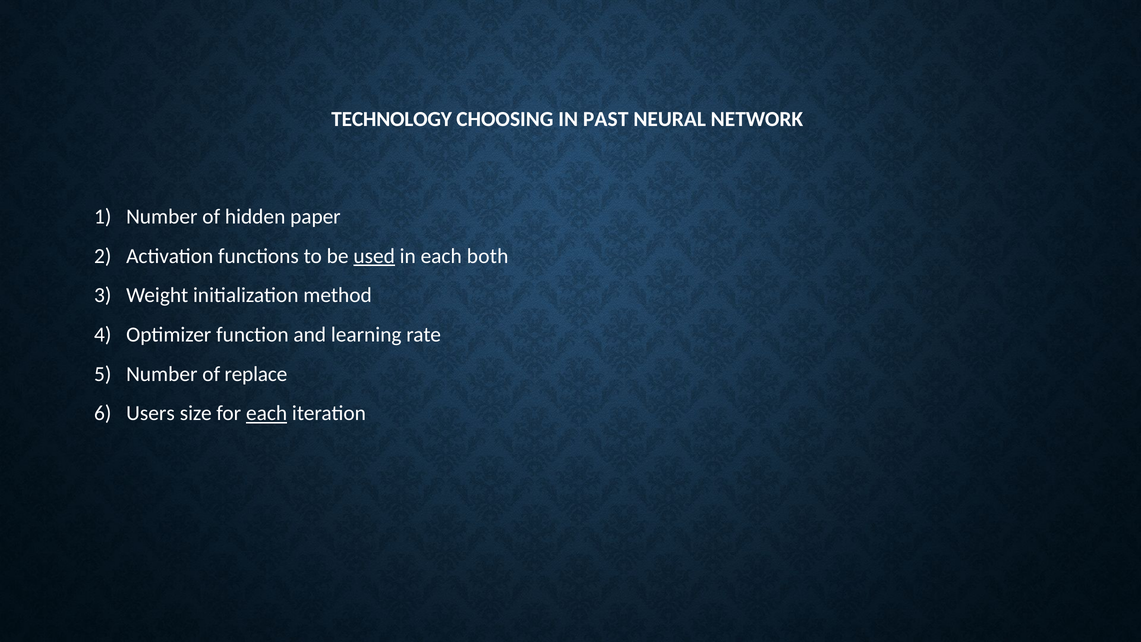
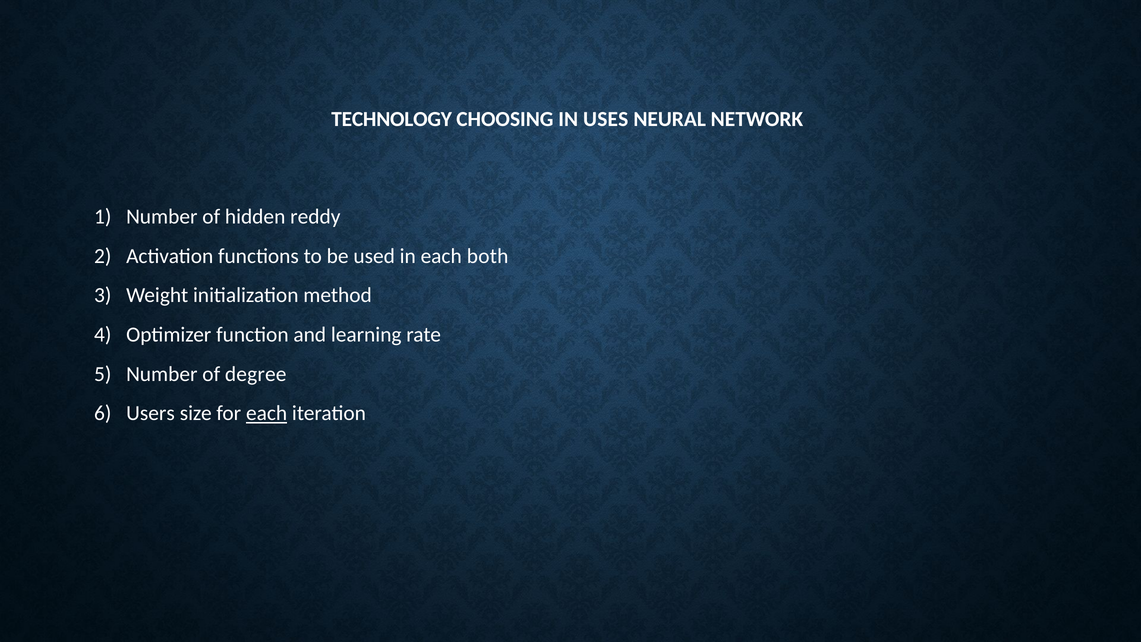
PAST: PAST -> USES (606, 119)
paper: paper -> reddy (315, 217)
used underline: present -> none (374, 256)
replace: replace -> degree (256, 374)
